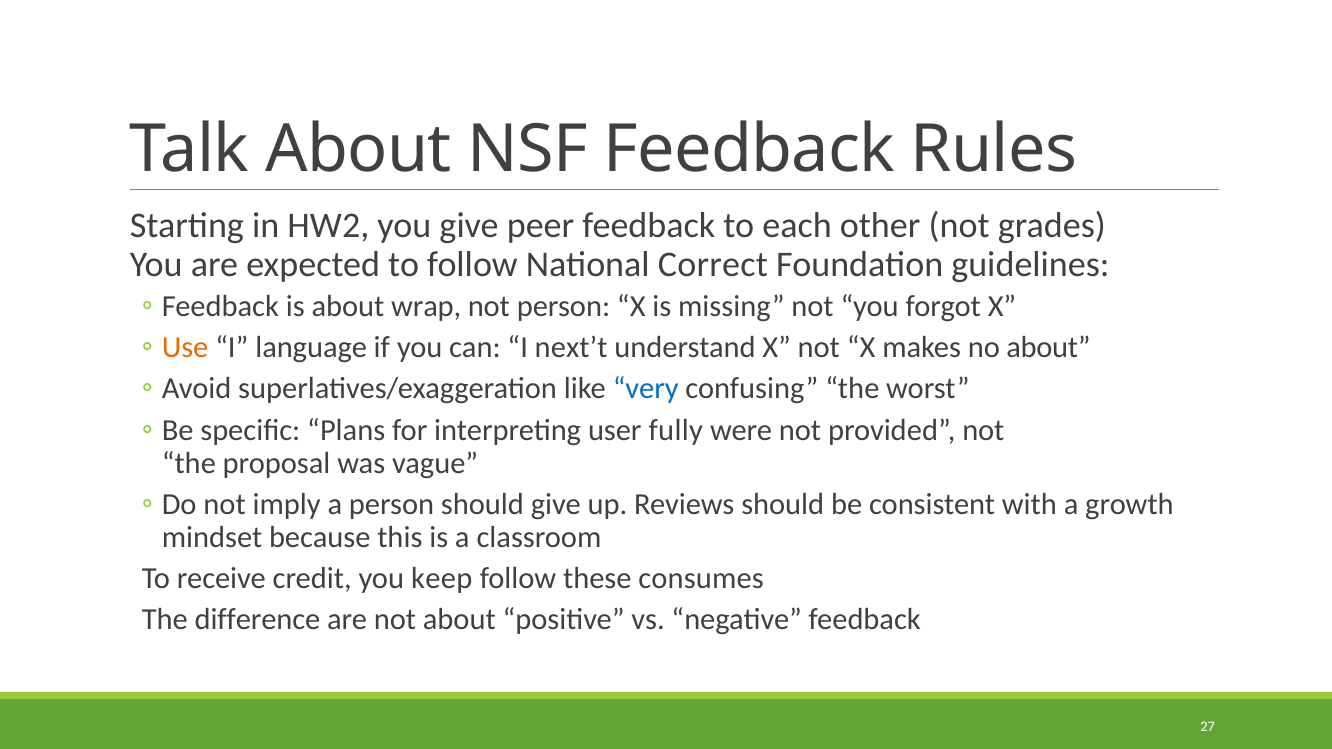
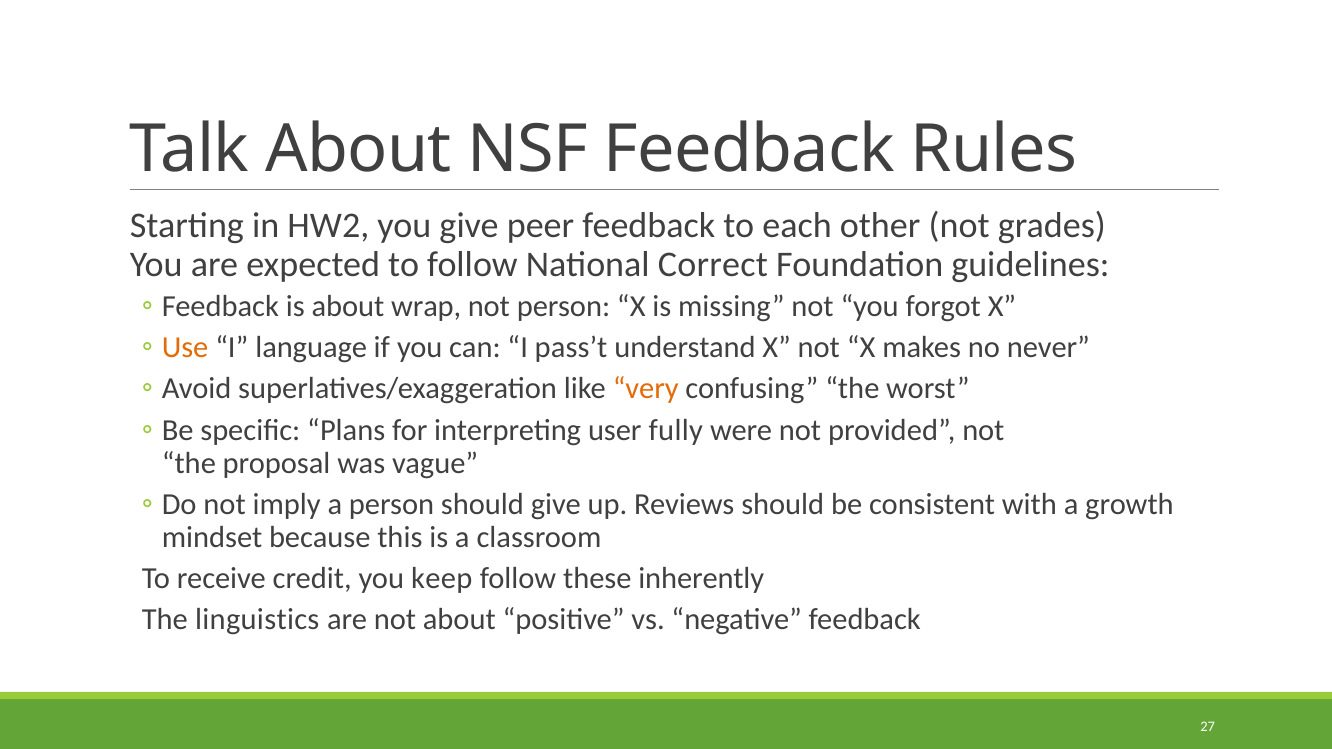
next’t: next’t -> pass’t (571, 348)
no about: about -> never (1048, 348)
very colour: blue -> orange (646, 389)
consumes: consumes -> inherently (701, 579)
difference: difference -> linguistics (257, 620)
